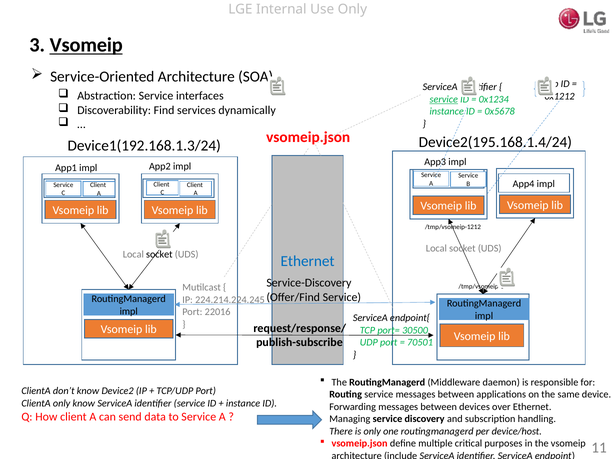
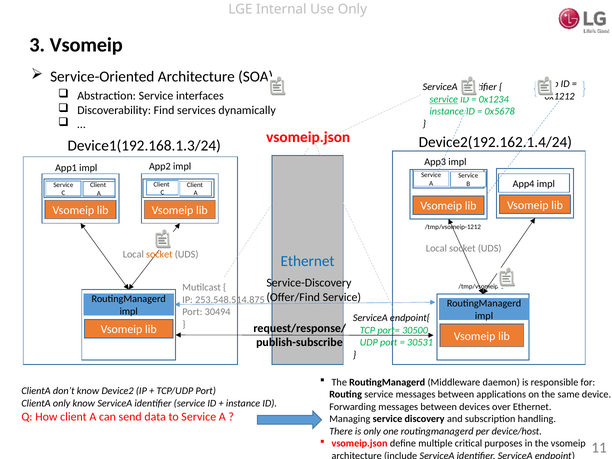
Vsomeip underline: present -> none (86, 45)
Device2(195.168.1.4/24: Device2(195.168.1.4/24 -> Device2(192.162.1.4/24 (495, 142)
socket colour: black -> orange (159, 255)
224.214.224.245: 224.214.224.245 -> 253.548.514.875 (230, 300)
22016: 22016 -> 30494 (218, 312)
70501: 70501 -> 30531 (420, 342)
